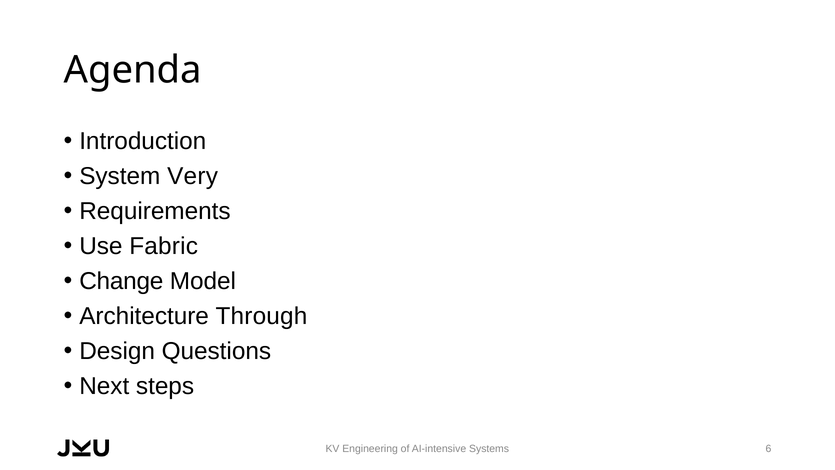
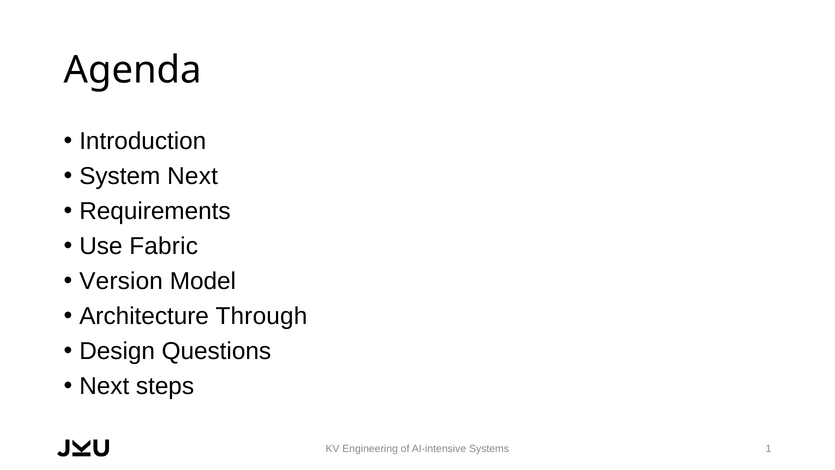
System Very: Very -> Next (193, 176)
Change: Change -> Version (121, 281)
6: 6 -> 1 (768, 449)
